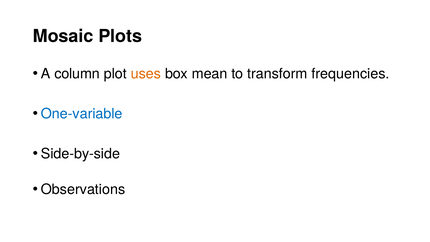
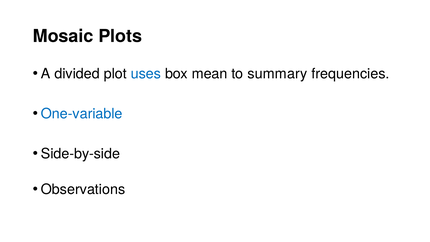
column: column -> divided (77, 74)
uses colour: orange -> blue (146, 74)
transform: transform -> summary (277, 74)
